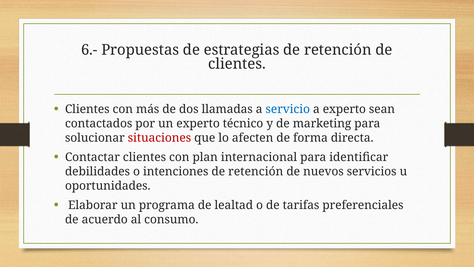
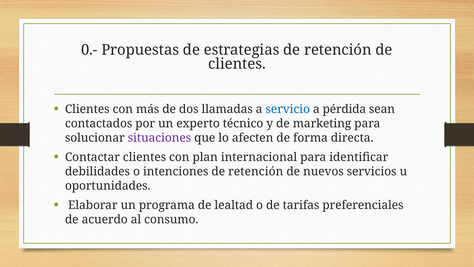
6.-: 6.- -> 0.- (89, 50)
a experto: experto -> pérdida (344, 109)
situaciones colour: red -> purple (159, 138)
